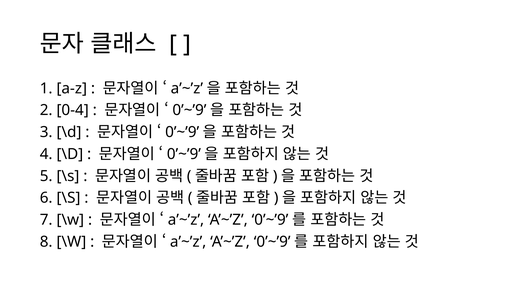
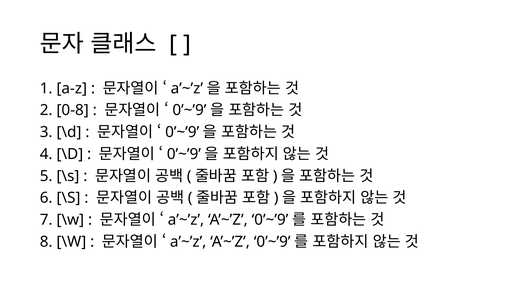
0-4: 0-4 -> 0-8 (73, 110)
